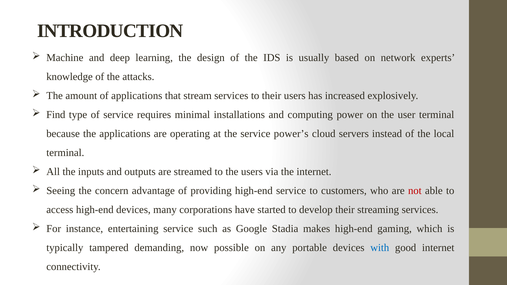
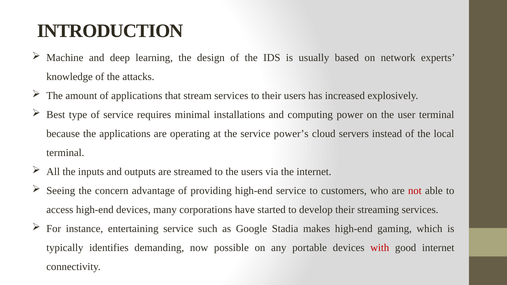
Find: Find -> Best (56, 115)
tampered: tampered -> identifies (109, 248)
with colour: blue -> red (380, 248)
